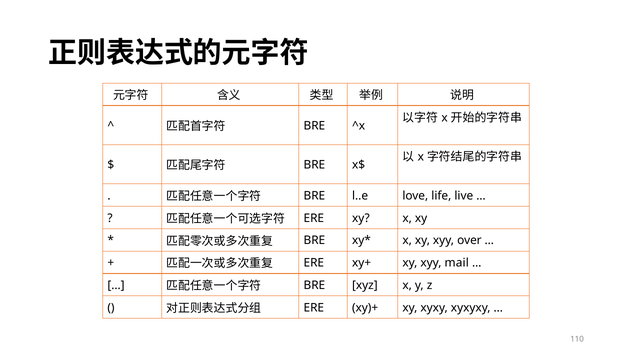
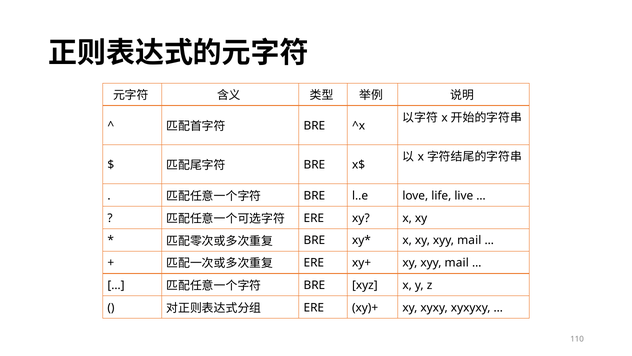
x xy xyy over: over -> mail (469, 240)
